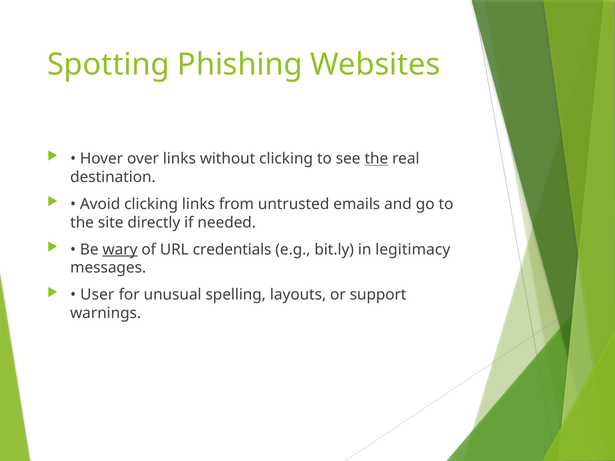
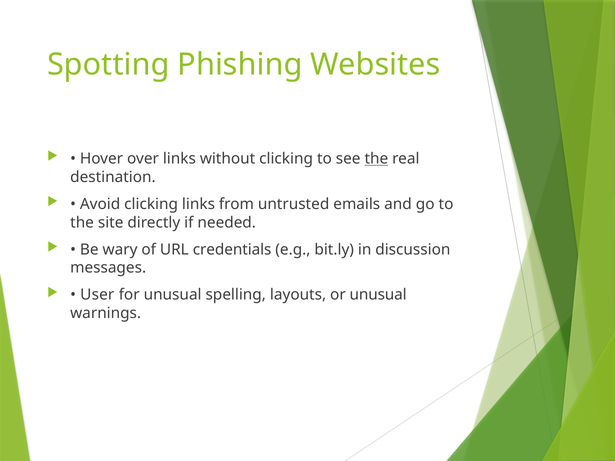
wary underline: present -> none (120, 250)
legitimacy: legitimacy -> discussion (413, 250)
or support: support -> unusual (378, 295)
